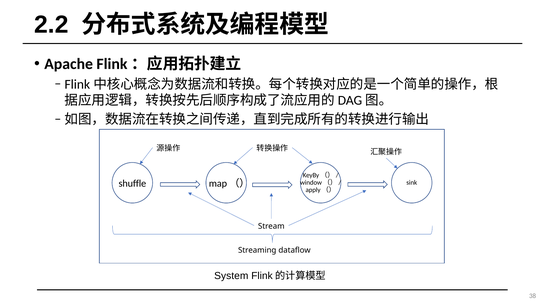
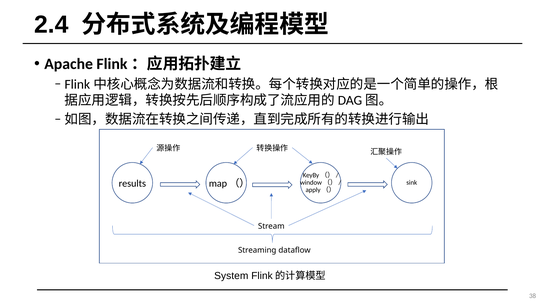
2.2: 2.2 -> 2.4 (51, 25)
shuffle: shuffle -> results (132, 183)
